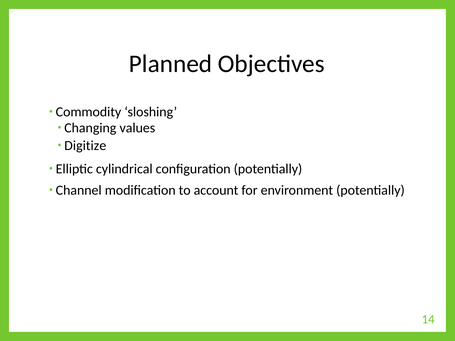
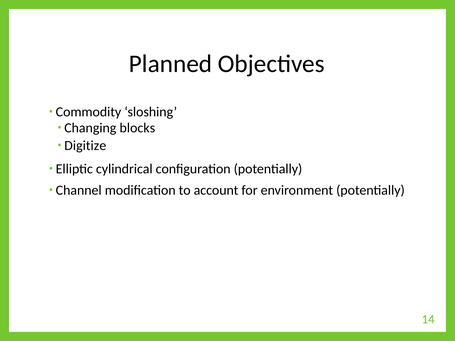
values: values -> blocks (137, 128)
